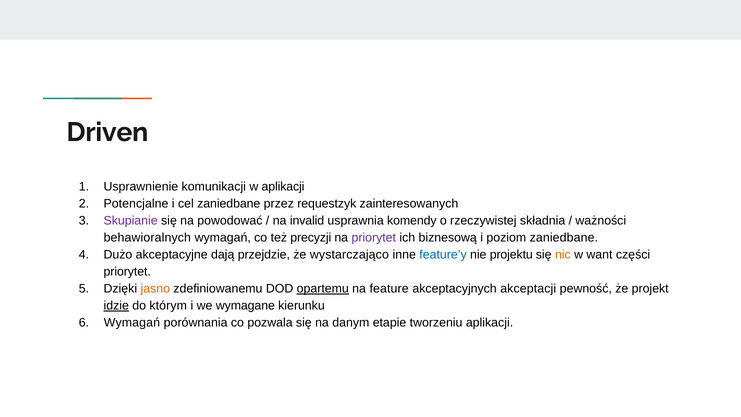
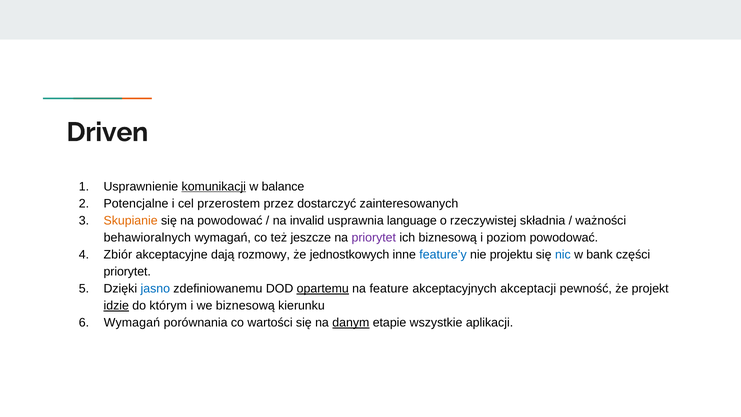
komunikacji underline: none -> present (214, 186)
w aplikacji: aplikacji -> balance (283, 186)
cel zaniedbane: zaniedbane -> przerostem (229, 203)
requestzyk: requestzyk -> dostarczyć (327, 203)
Skupianie colour: purple -> orange (131, 220)
komendy: komendy -> language (412, 220)
precyzji: precyzji -> jeszcze (311, 237)
poziom zaniedbane: zaniedbane -> powodować (564, 237)
Dużo: Dużo -> Zbiór (118, 255)
przejdzie: przejdzie -> rozmowy (264, 255)
wystarczająco: wystarczająco -> jednostkowych (350, 255)
nic colour: orange -> blue (563, 255)
want: want -> bank (600, 255)
jasno colour: orange -> blue (155, 289)
we wymagane: wymagane -> biznesową (245, 306)
pozwala: pozwala -> wartości (270, 323)
danym underline: none -> present (351, 323)
tworzeniu: tworzeniu -> wszystkie (436, 323)
